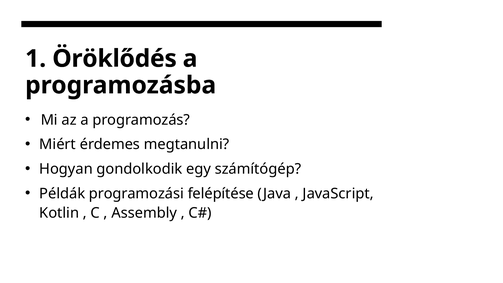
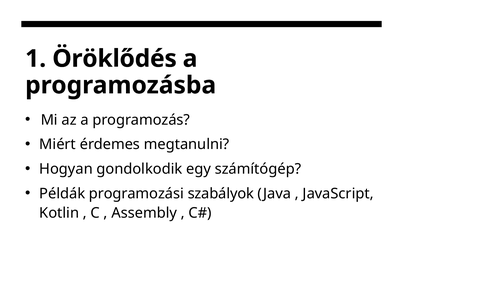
felépítése: felépítése -> szabályok (221, 194)
